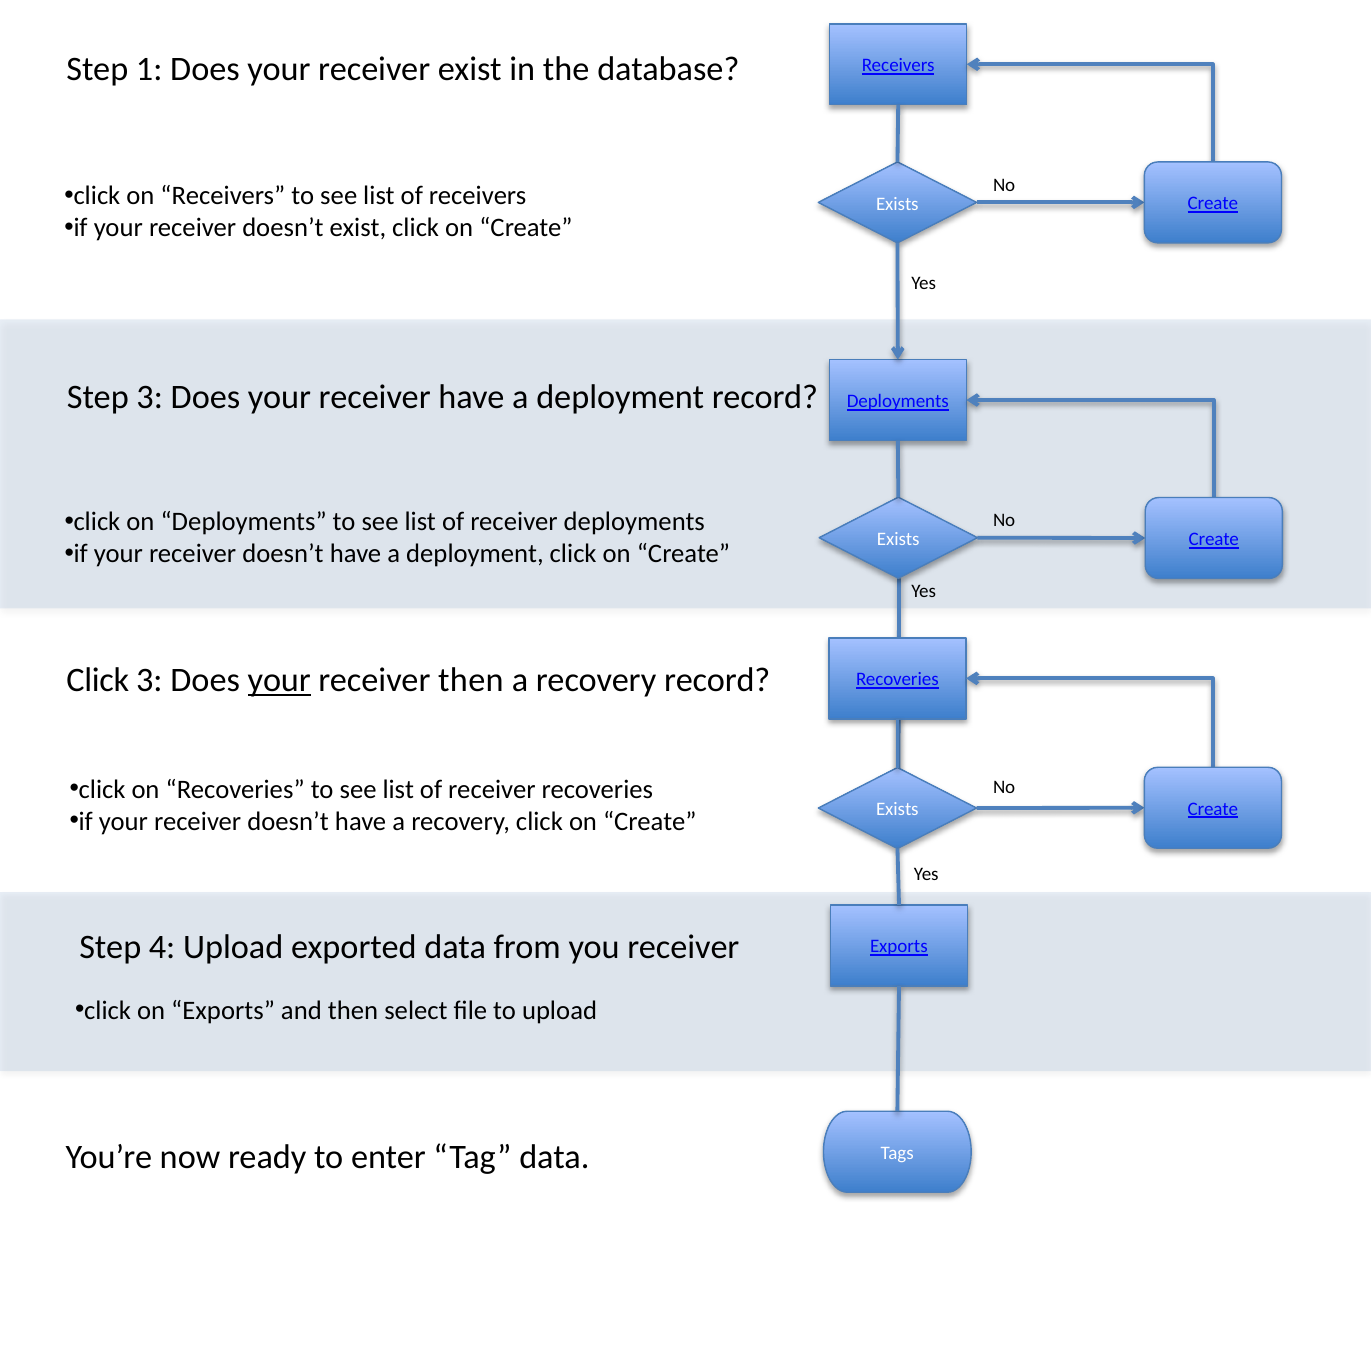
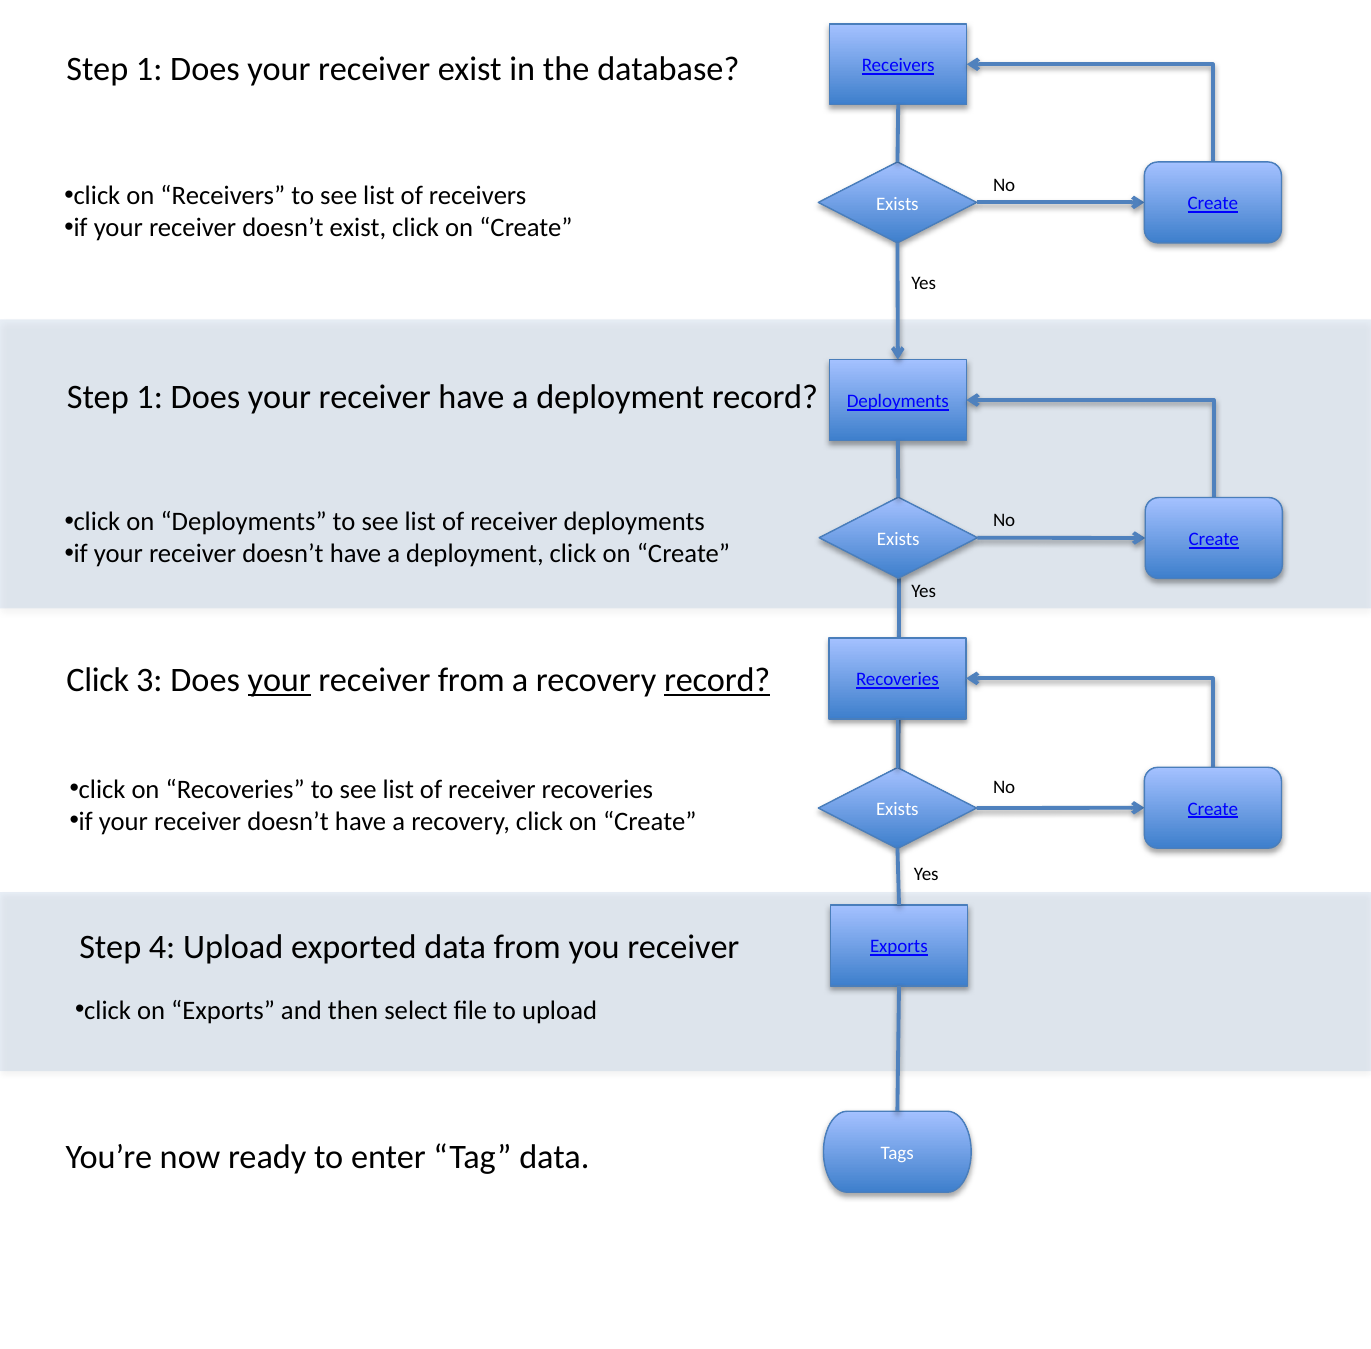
3: 3 -> 1 (150, 397)
receiver then: then -> from (471, 680)
record underline: none -> present (717, 680)
